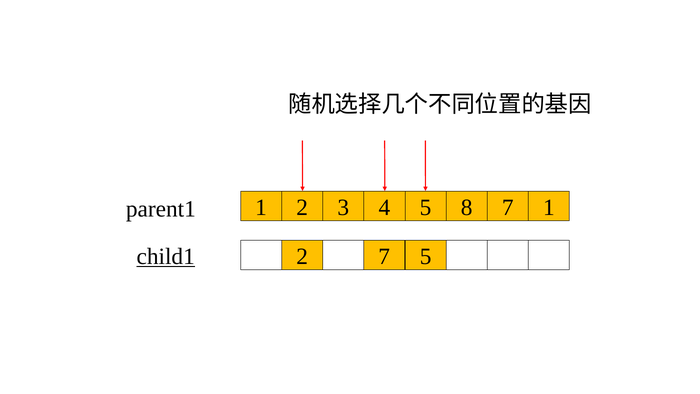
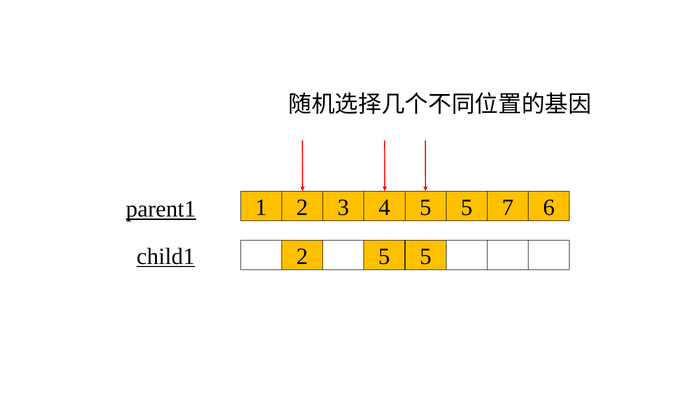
parent1 underline: none -> present (161, 209)
8: 8 -> 5 (467, 207)
7 1: 1 -> 6 (549, 207)
2 7: 7 -> 5 (384, 256)
